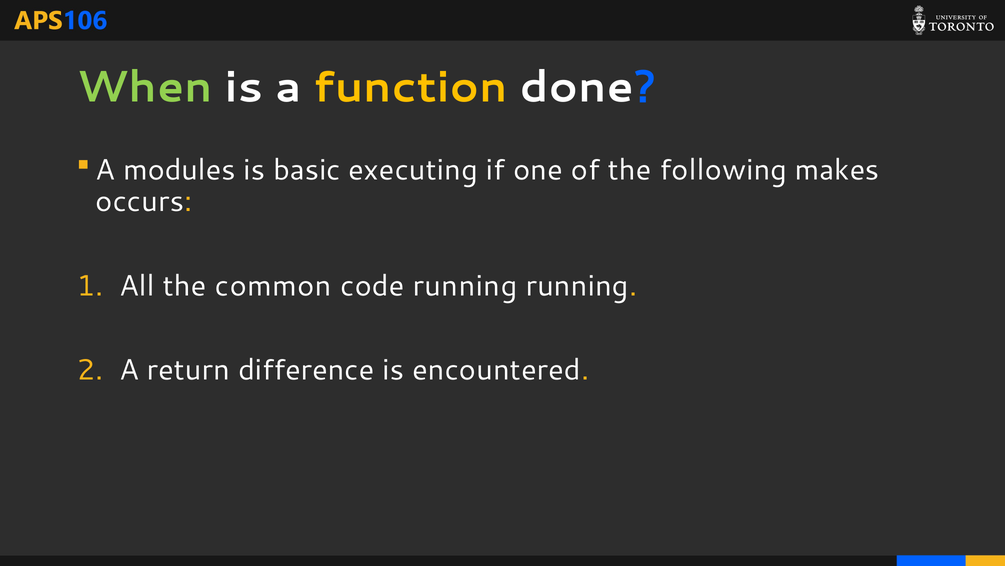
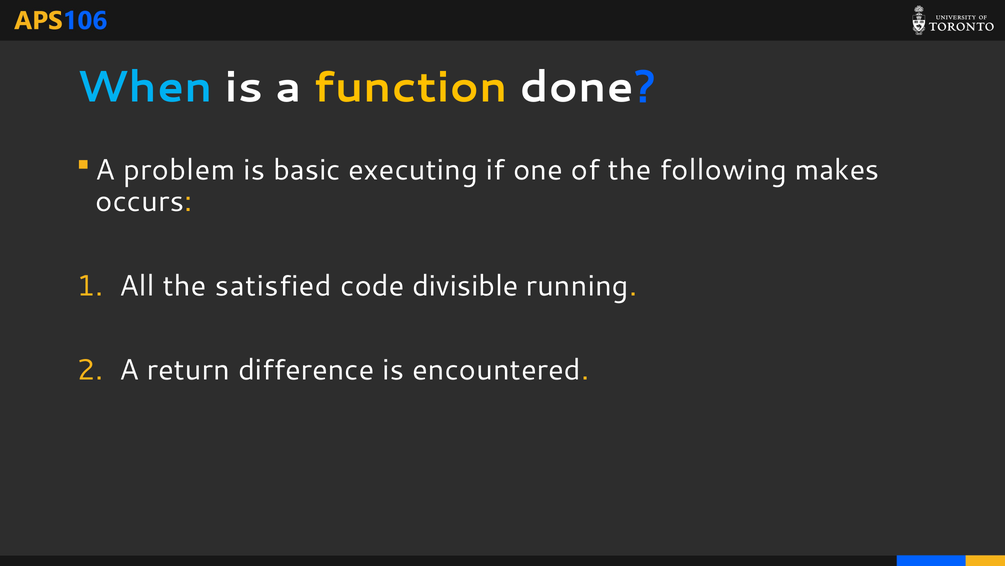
When colour: light green -> light blue (145, 87)
modules: modules -> problem (179, 170)
common: common -> satisfied (273, 286)
code running: running -> divisible (465, 286)
